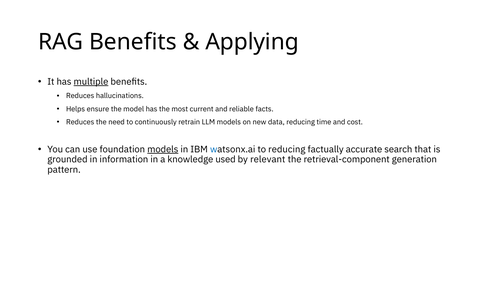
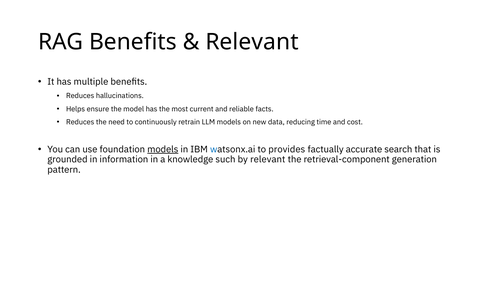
Applying: Applying -> Relevant (252, 42)
multiple underline: present -> none (91, 82)
to reducing: reducing -> provides (287, 149)
used: used -> such (225, 159)
